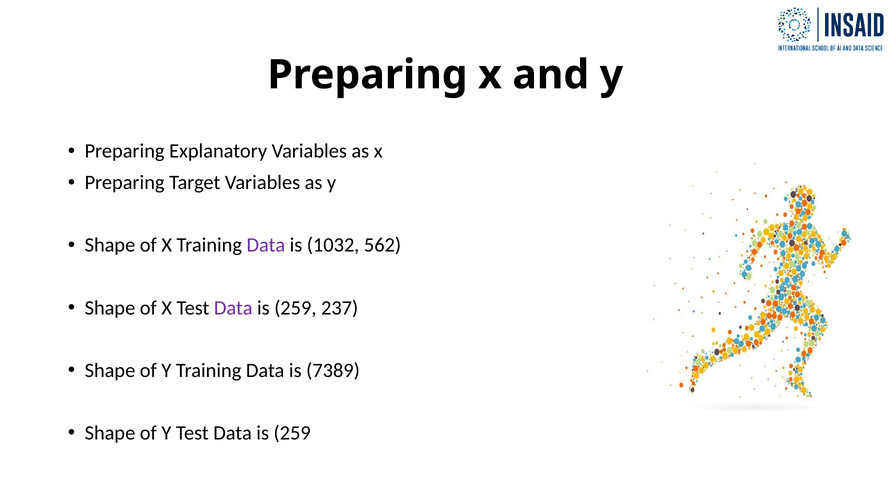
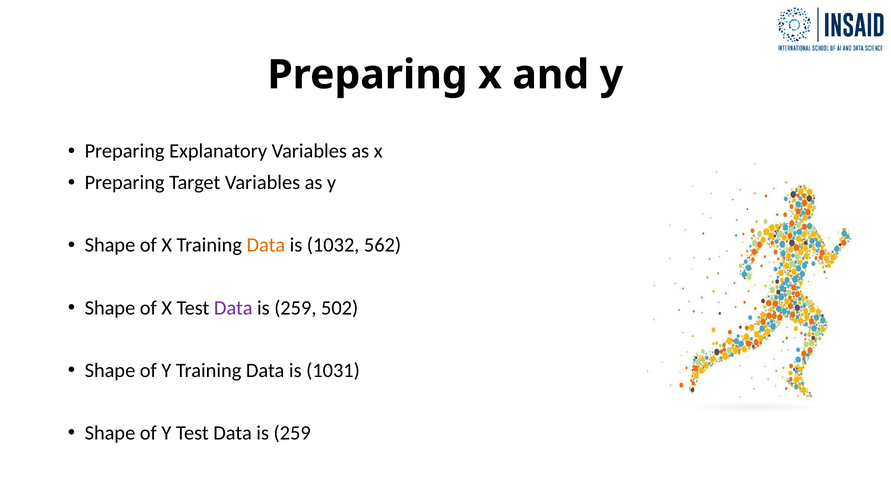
Data colour: purple -> orange (266, 245)
237: 237 -> 502 (340, 308)
7389: 7389 -> 1031 (333, 371)
